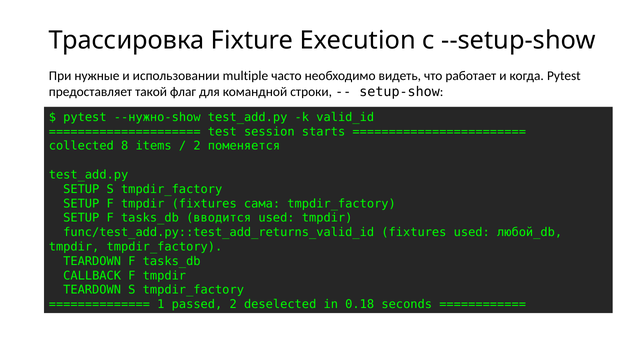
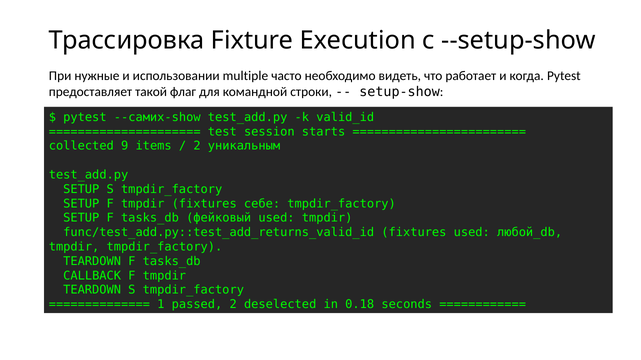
--нужно-show: --нужно-show -> --самих-show (157, 117)
8: 8 -> 9 (125, 146)
поменяется: поменяется -> уникальным (244, 146)
сама: сама -> себе (262, 204)
вводится: вводится -> фейковый (219, 218)
